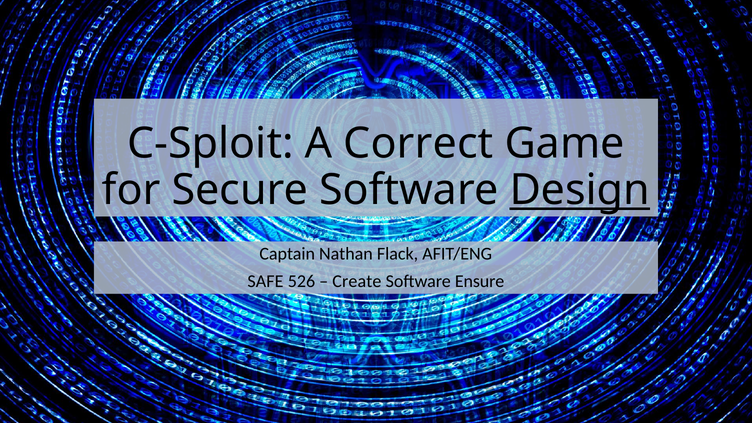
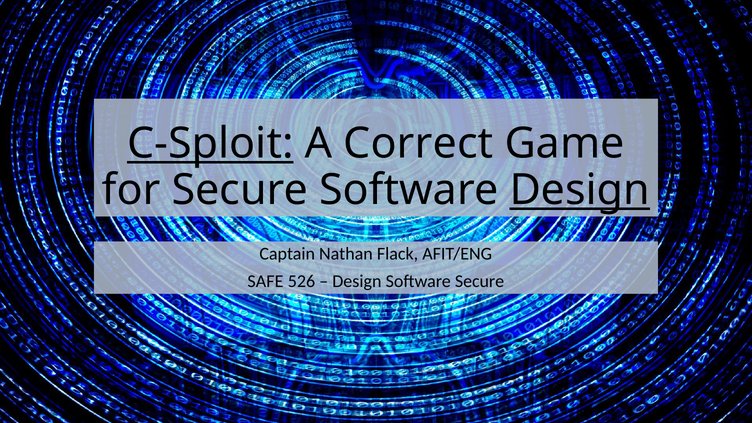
C-Sploit underline: none -> present (210, 144)
Create: Create -> Design (357, 281)
Software Ensure: Ensure -> Secure (480, 281)
